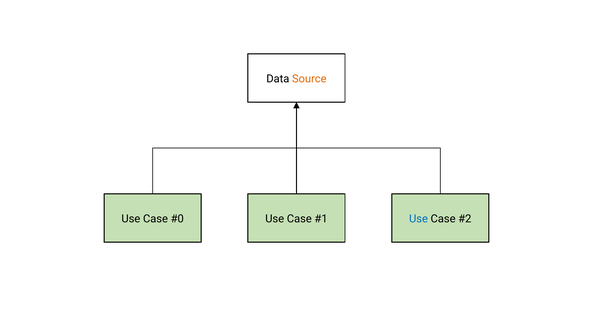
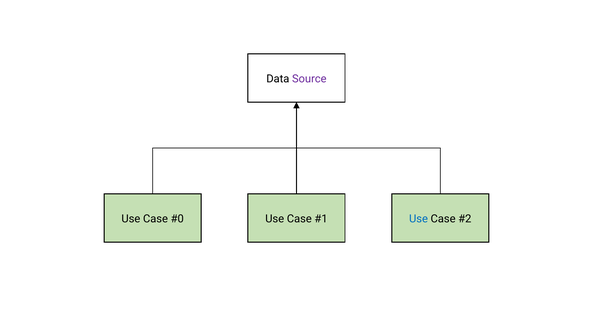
Source colour: orange -> purple (309, 79)
